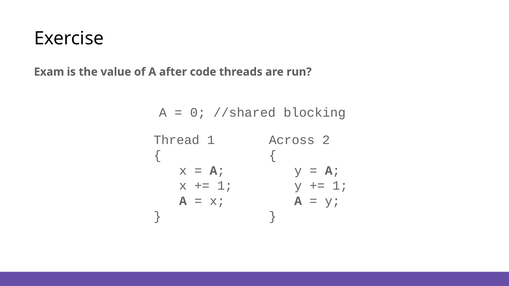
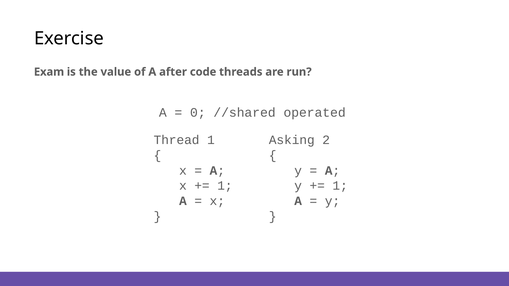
blocking: blocking -> operated (315, 113)
Across: Across -> Asking (292, 140)
